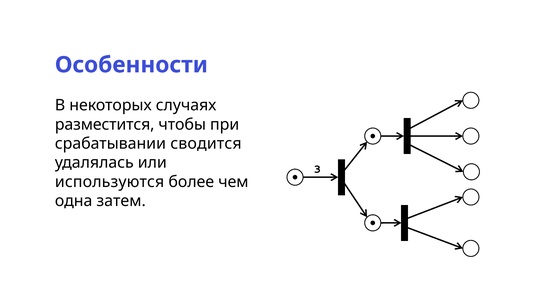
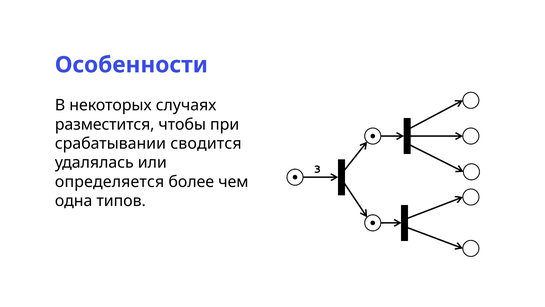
используются: используются -> определяется (110, 182)
затем: затем -> типов (121, 201)
